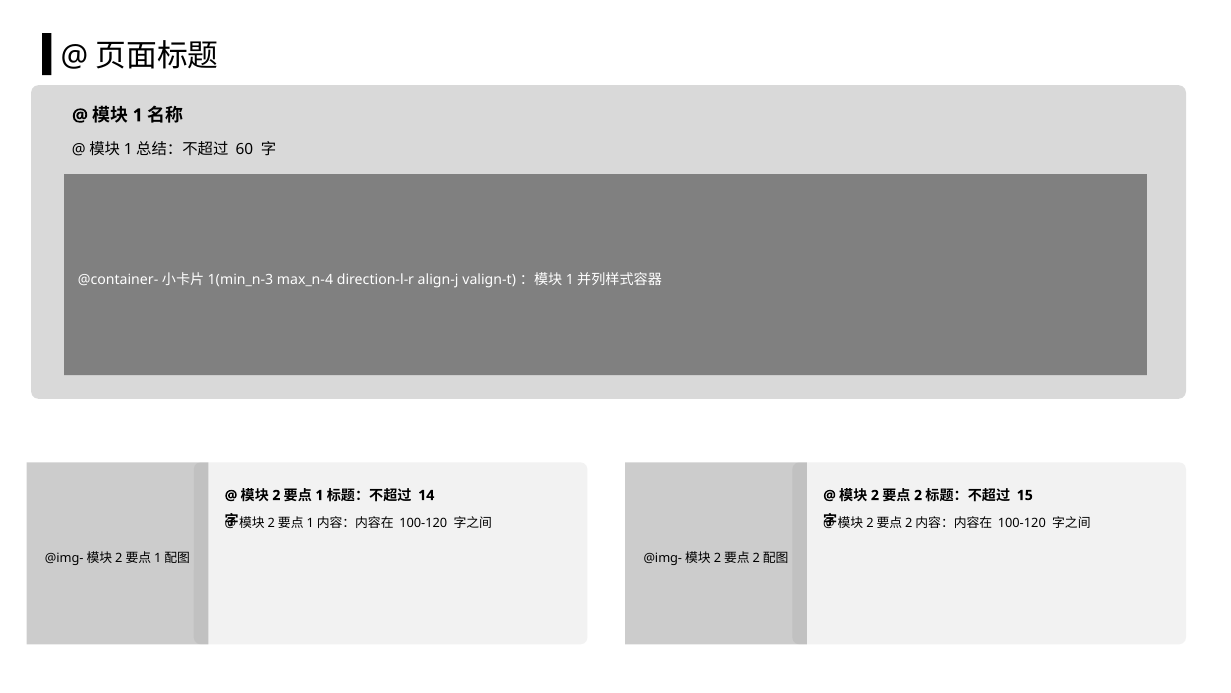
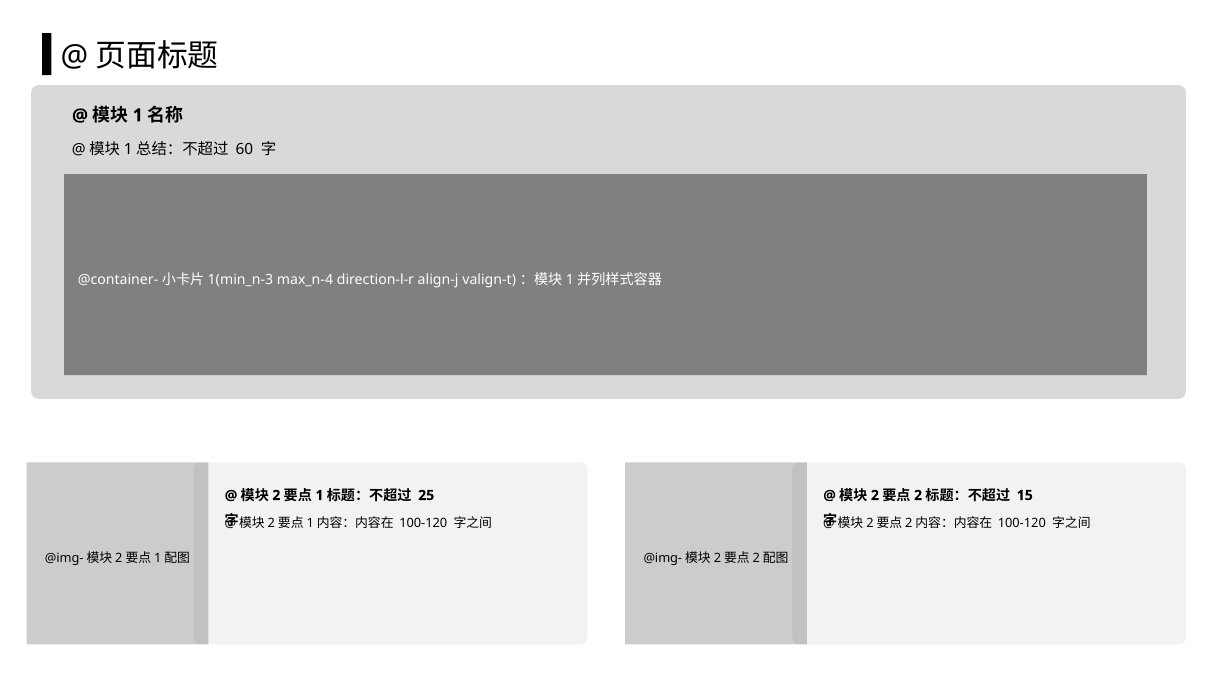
14: 14 -> 25 (426, 495)
